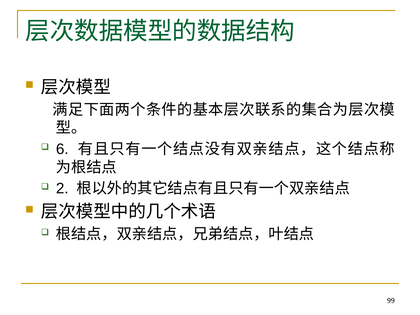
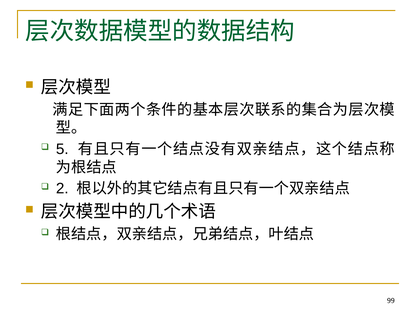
6: 6 -> 5 (62, 149)
